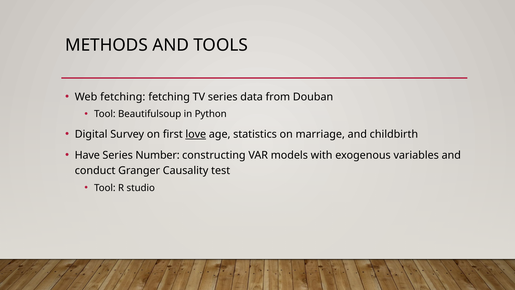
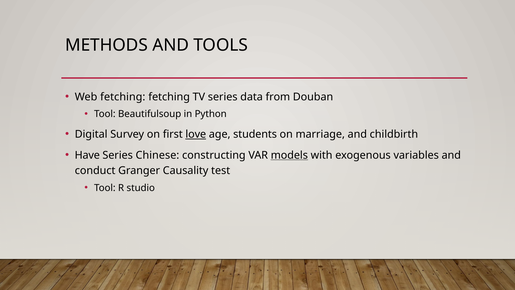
statistics: statistics -> students (255, 134)
Number: Number -> Chinese (157, 155)
models underline: none -> present (289, 155)
